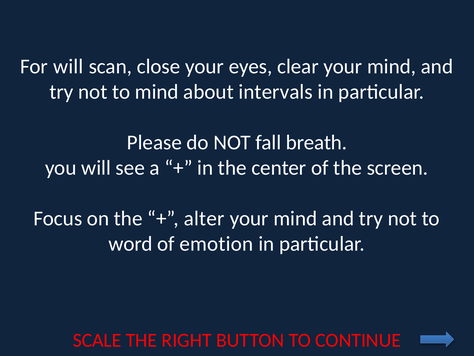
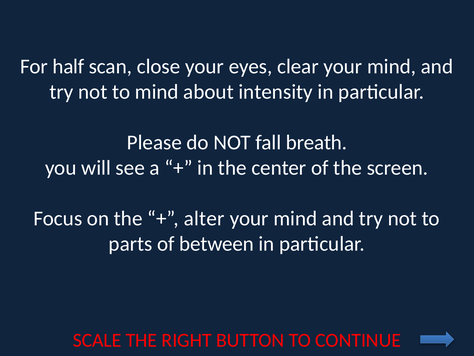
For will: will -> half (68, 66)
intervals: intervals -> intensity (276, 92)
word: word -> parts (130, 244)
emotion: emotion -> between (217, 244)
